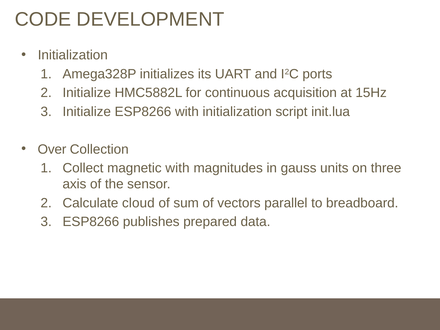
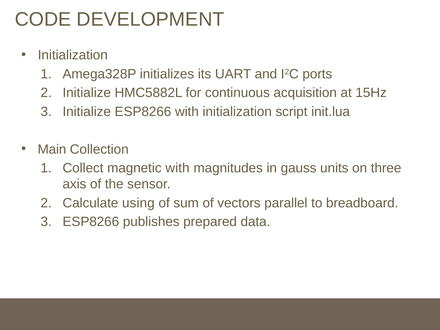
Over: Over -> Main (52, 149)
cloud: cloud -> using (138, 203)
